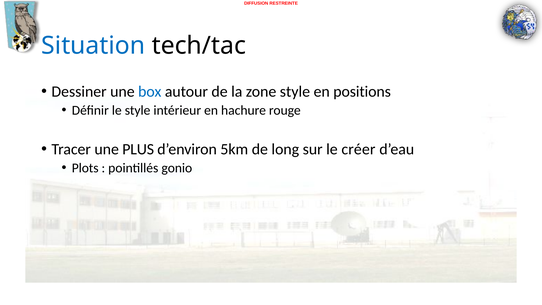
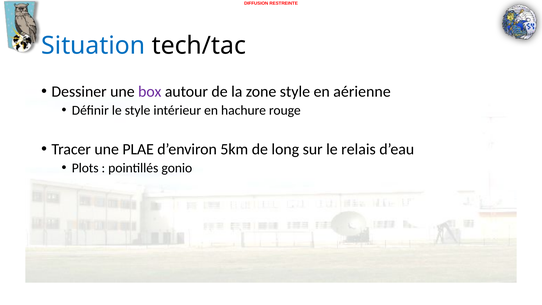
box colour: blue -> purple (150, 92)
positions: positions -> aérienne (362, 92)
PLUS: PLUS -> PLAE (138, 149)
créer: créer -> relais (358, 149)
